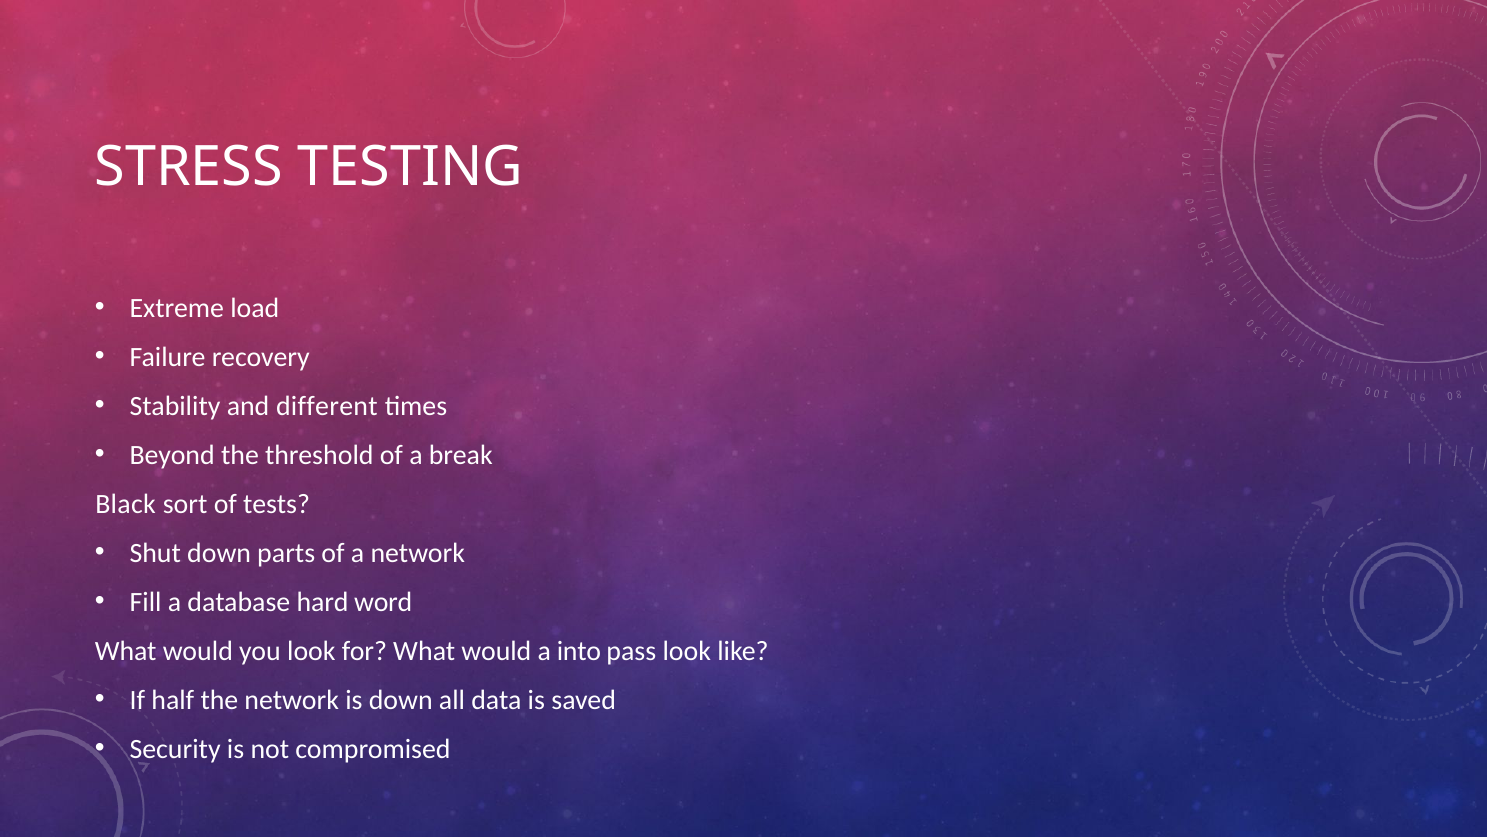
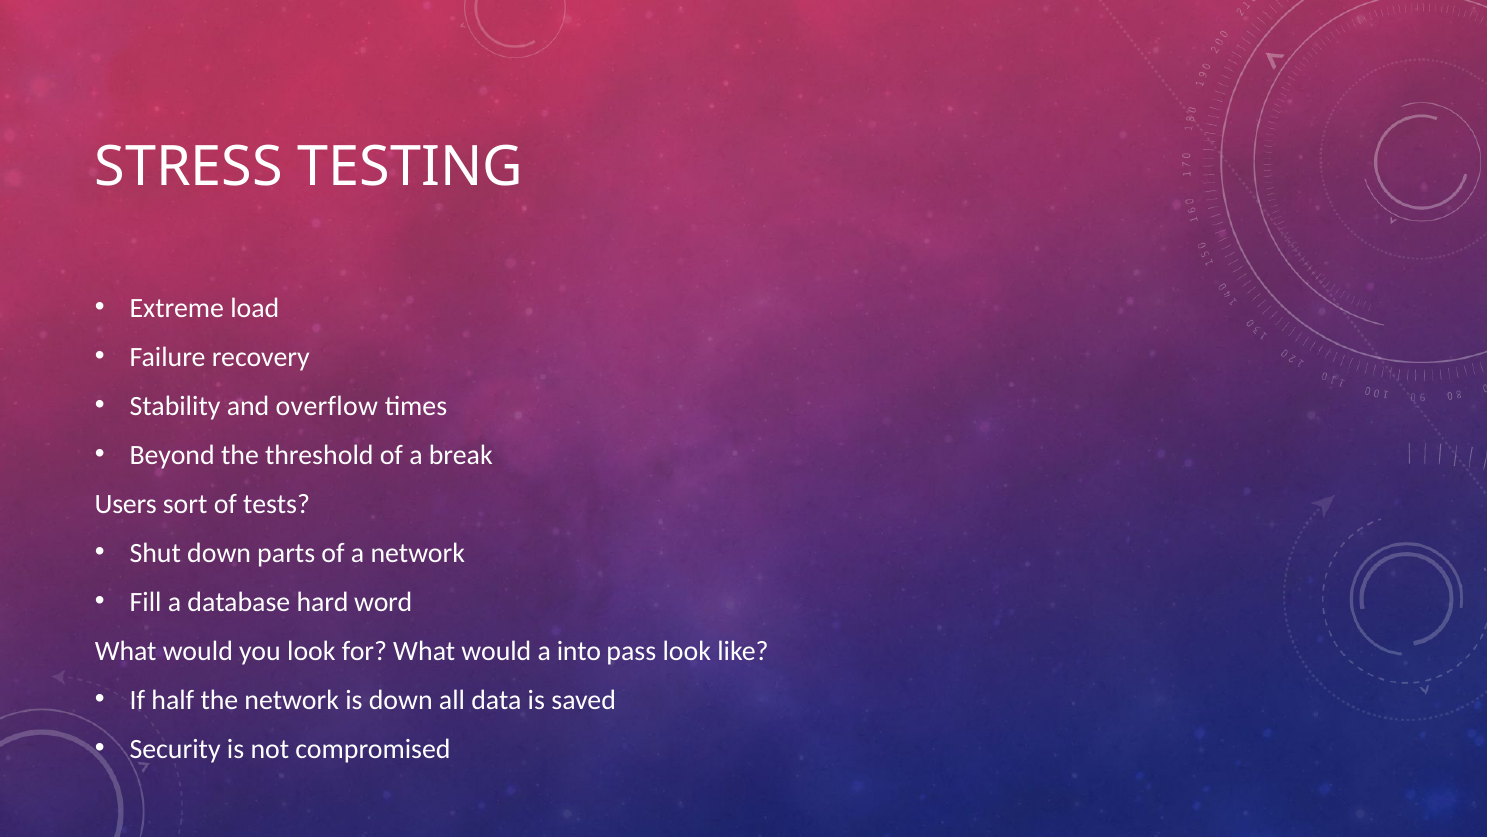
different: different -> overflow (327, 406)
Black: Black -> Users (126, 504)
